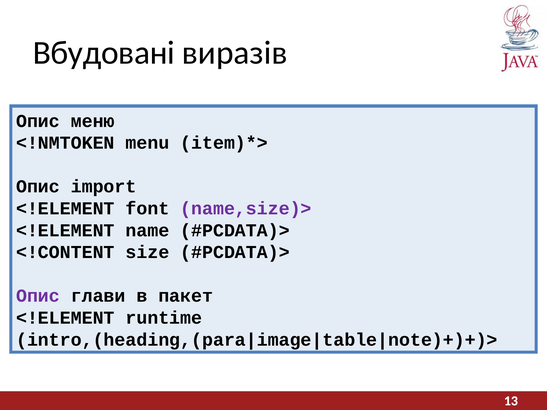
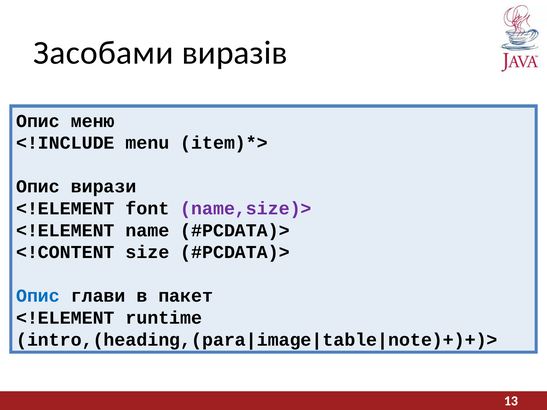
Вбудовані: Вбудовані -> Засобами (103, 53)
<!NMTOKEN: <!NMTOKEN -> <!INCLUDE (65, 143)
import: import -> вирази (104, 187)
Опис colour: purple -> blue (38, 296)
